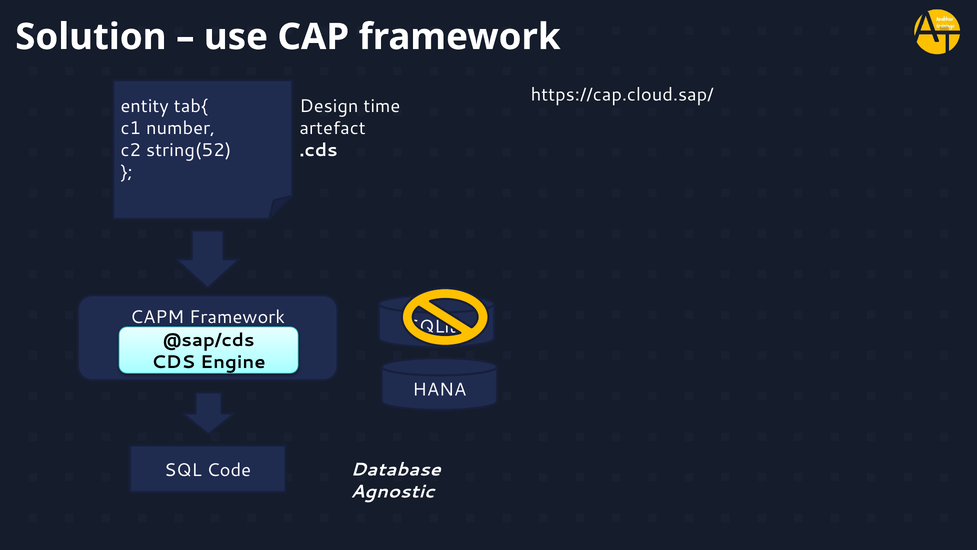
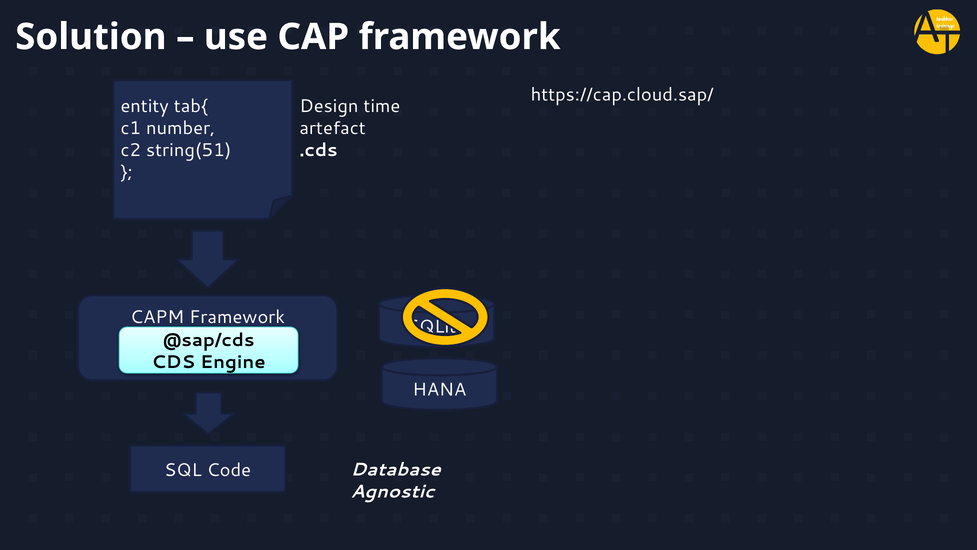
string(52: string(52 -> string(51 (189, 150)
